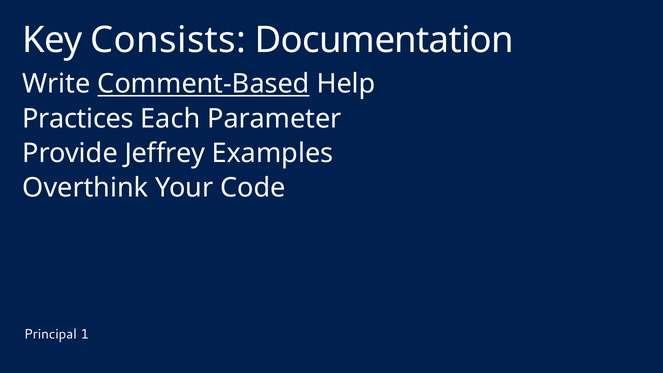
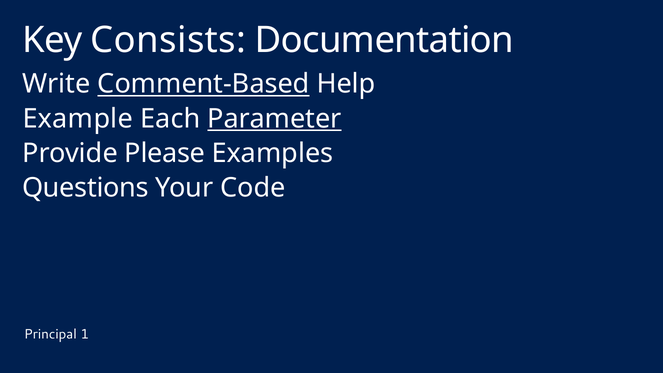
Practices: Practices -> Example (78, 119)
Parameter underline: none -> present (274, 119)
Jeffrey: Jeffrey -> Please (165, 153)
Overthink: Overthink -> Questions (85, 188)
